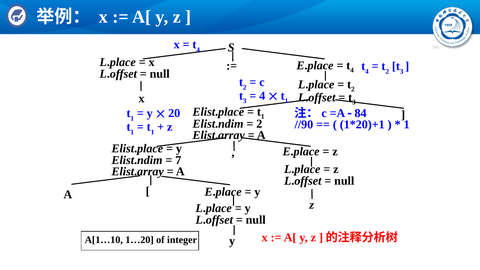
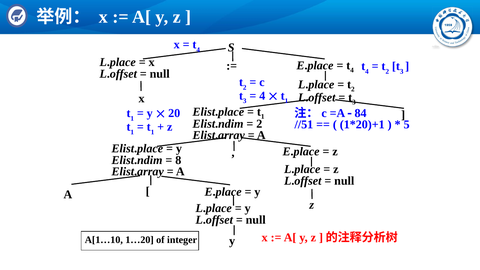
//90: //90 -> //51 (304, 125)
1: 1 -> 5 (407, 125)
7: 7 -> 8 (178, 160)
